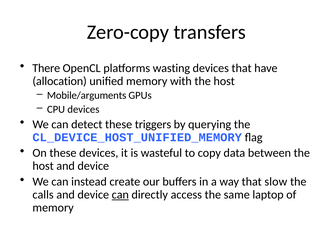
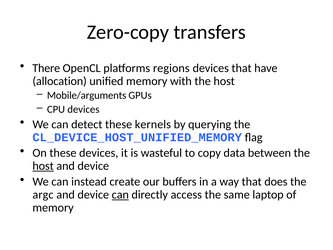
wasting: wasting -> regions (171, 68)
triggers: triggers -> kernels (153, 124)
host underline: none -> present (43, 166)
slow: slow -> does (276, 181)
calls: calls -> argc (43, 194)
